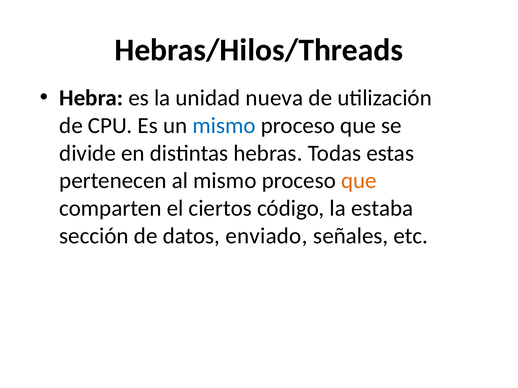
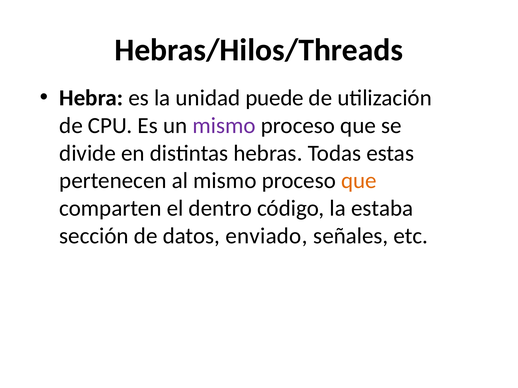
nueva: nueva -> puede (275, 98)
mismo colour: blue -> purple (224, 126)
ciertos: ciertos -> dentro (220, 209)
